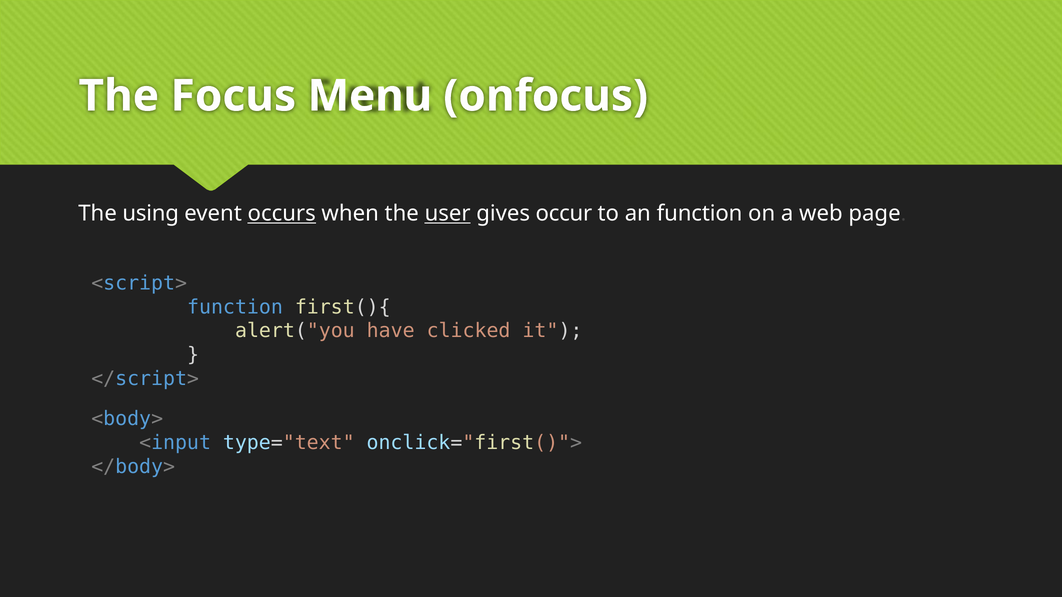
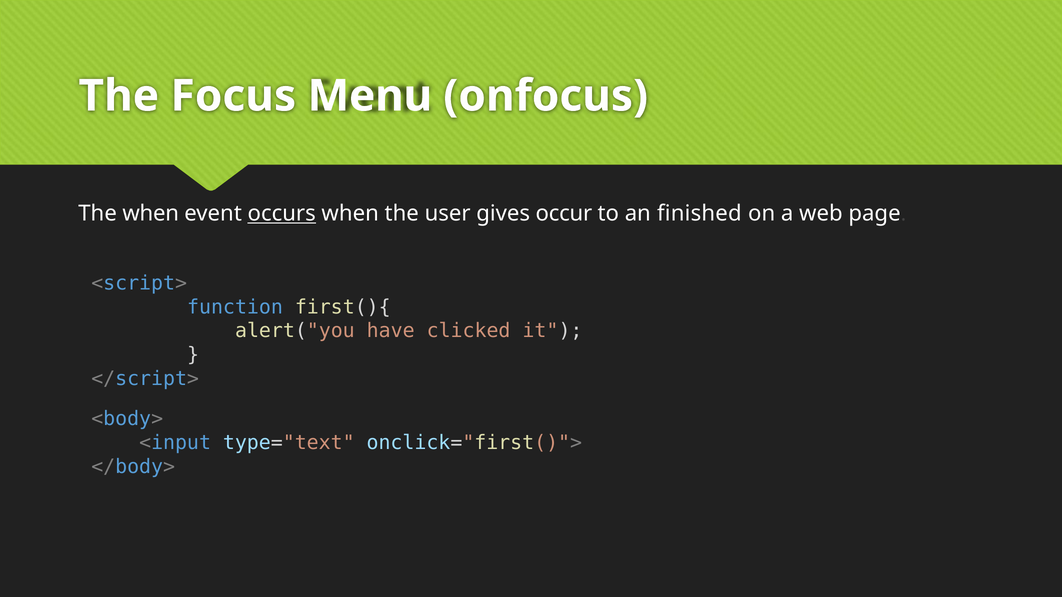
The using: using -> when (151, 214)
user underline: present -> none (448, 214)
an function: function -> finished (699, 214)
